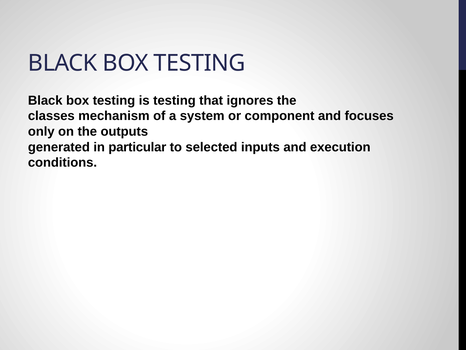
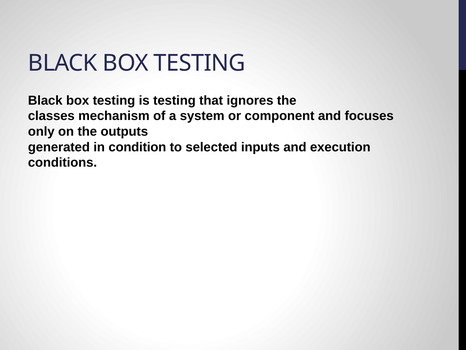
particular: particular -> condition (137, 147)
